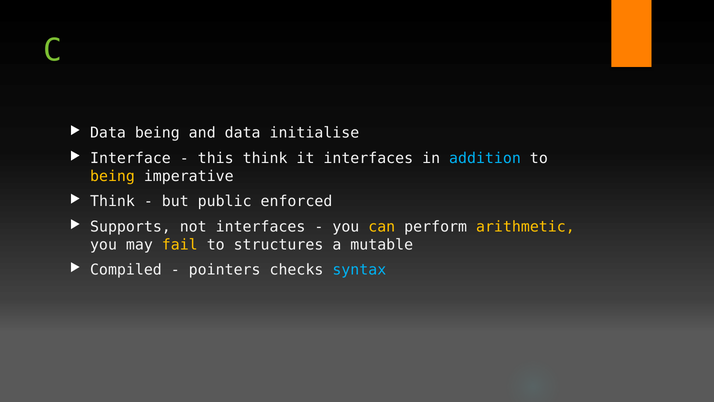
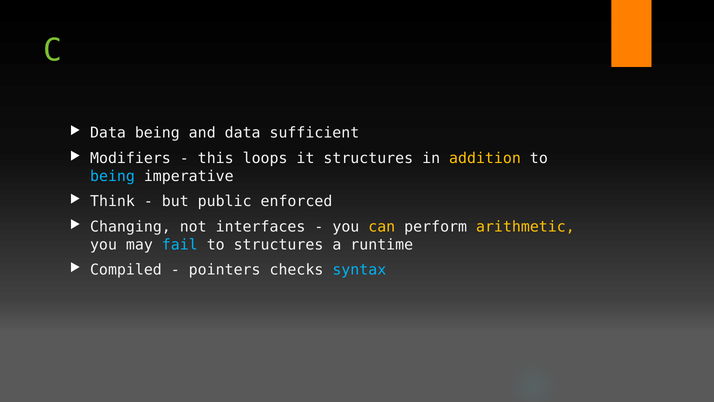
initialise: initialise -> sufficient (314, 133)
Interface: Interface -> Modifiers (130, 158)
this think: think -> loops (265, 158)
it interfaces: interfaces -> structures (368, 158)
addition colour: light blue -> yellow (485, 158)
being colour: yellow -> light blue (112, 176)
Supports: Supports -> Changing (130, 227)
fail colour: yellow -> light blue (180, 244)
mutable: mutable -> runtime (382, 244)
